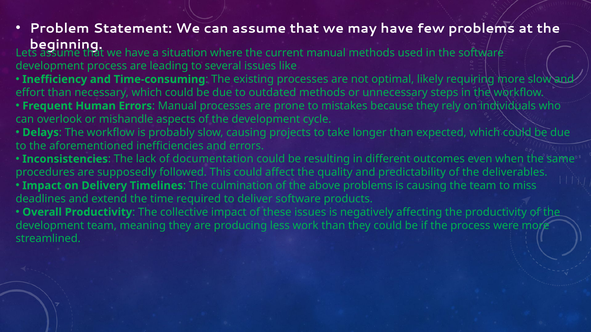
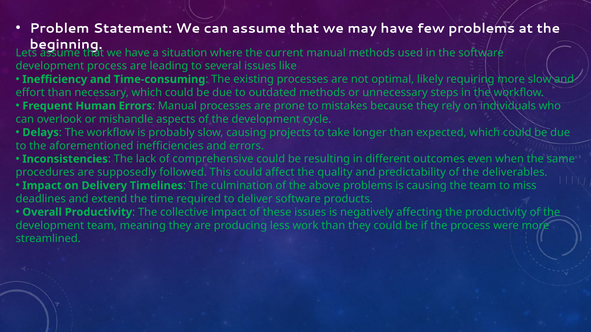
documentation: documentation -> comprehensive (213, 159)
